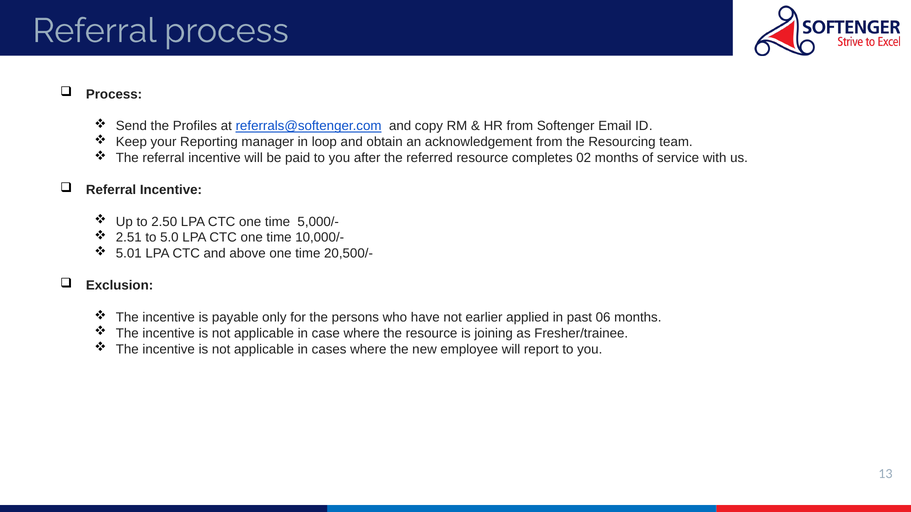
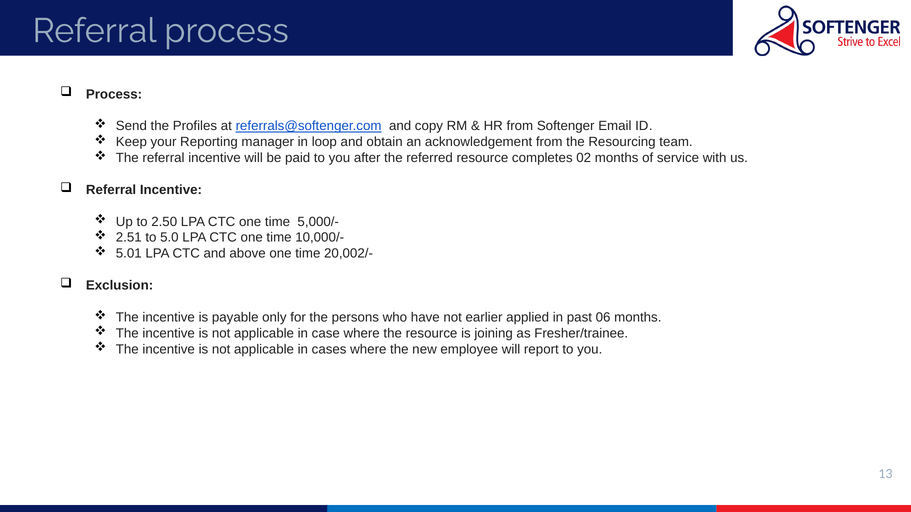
20,500/-: 20,500/- -> 20,002/- (349, 254)
